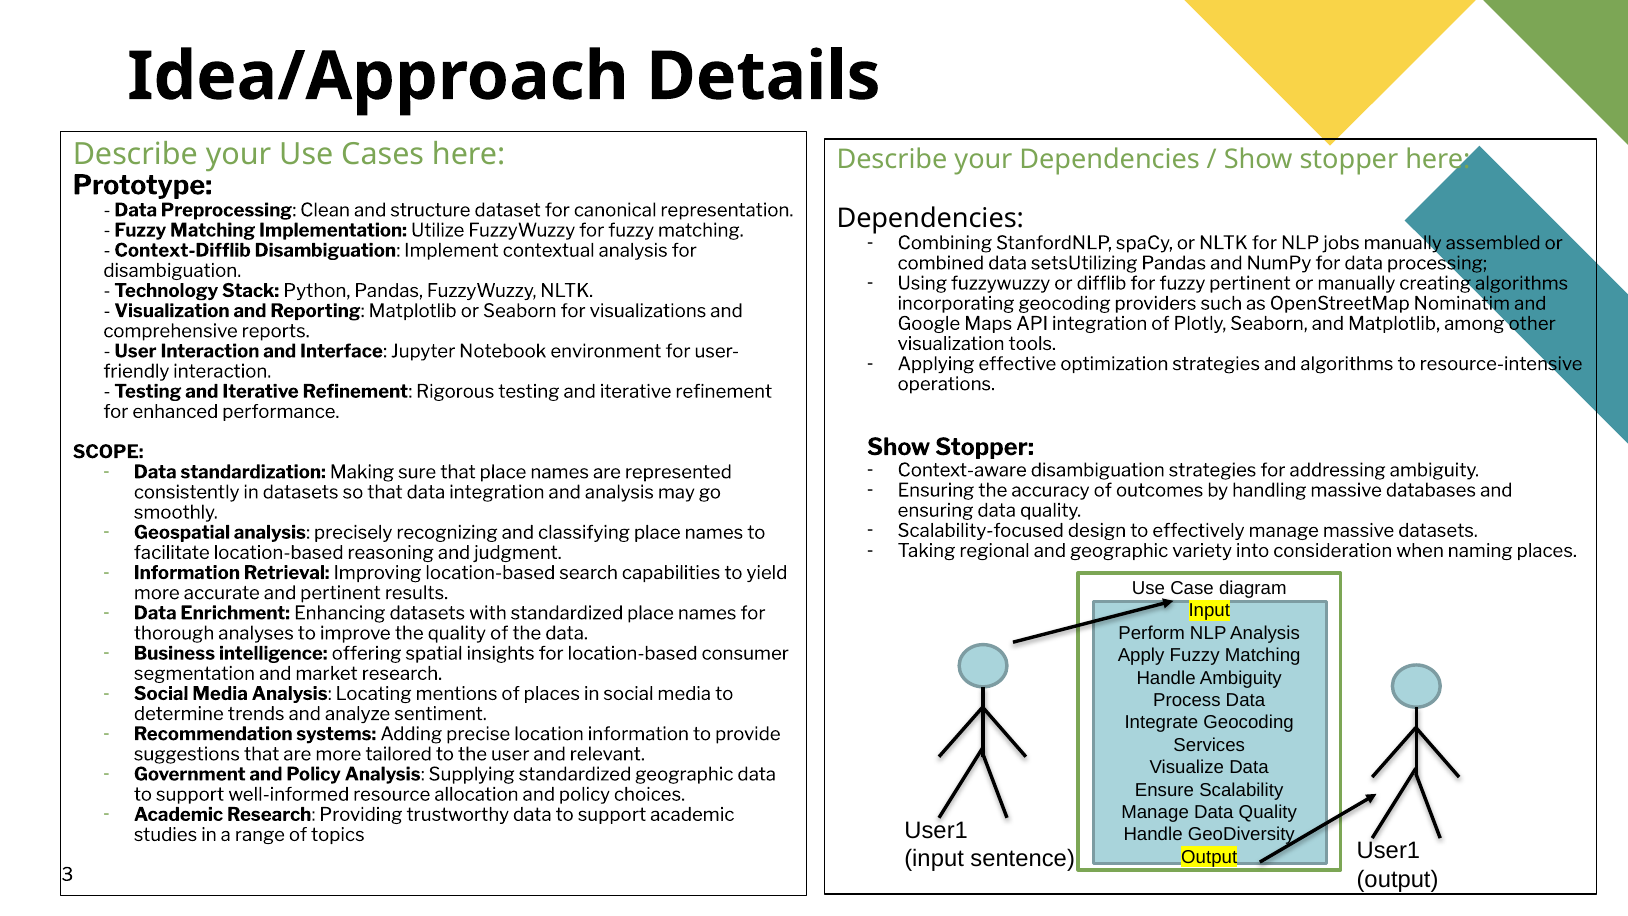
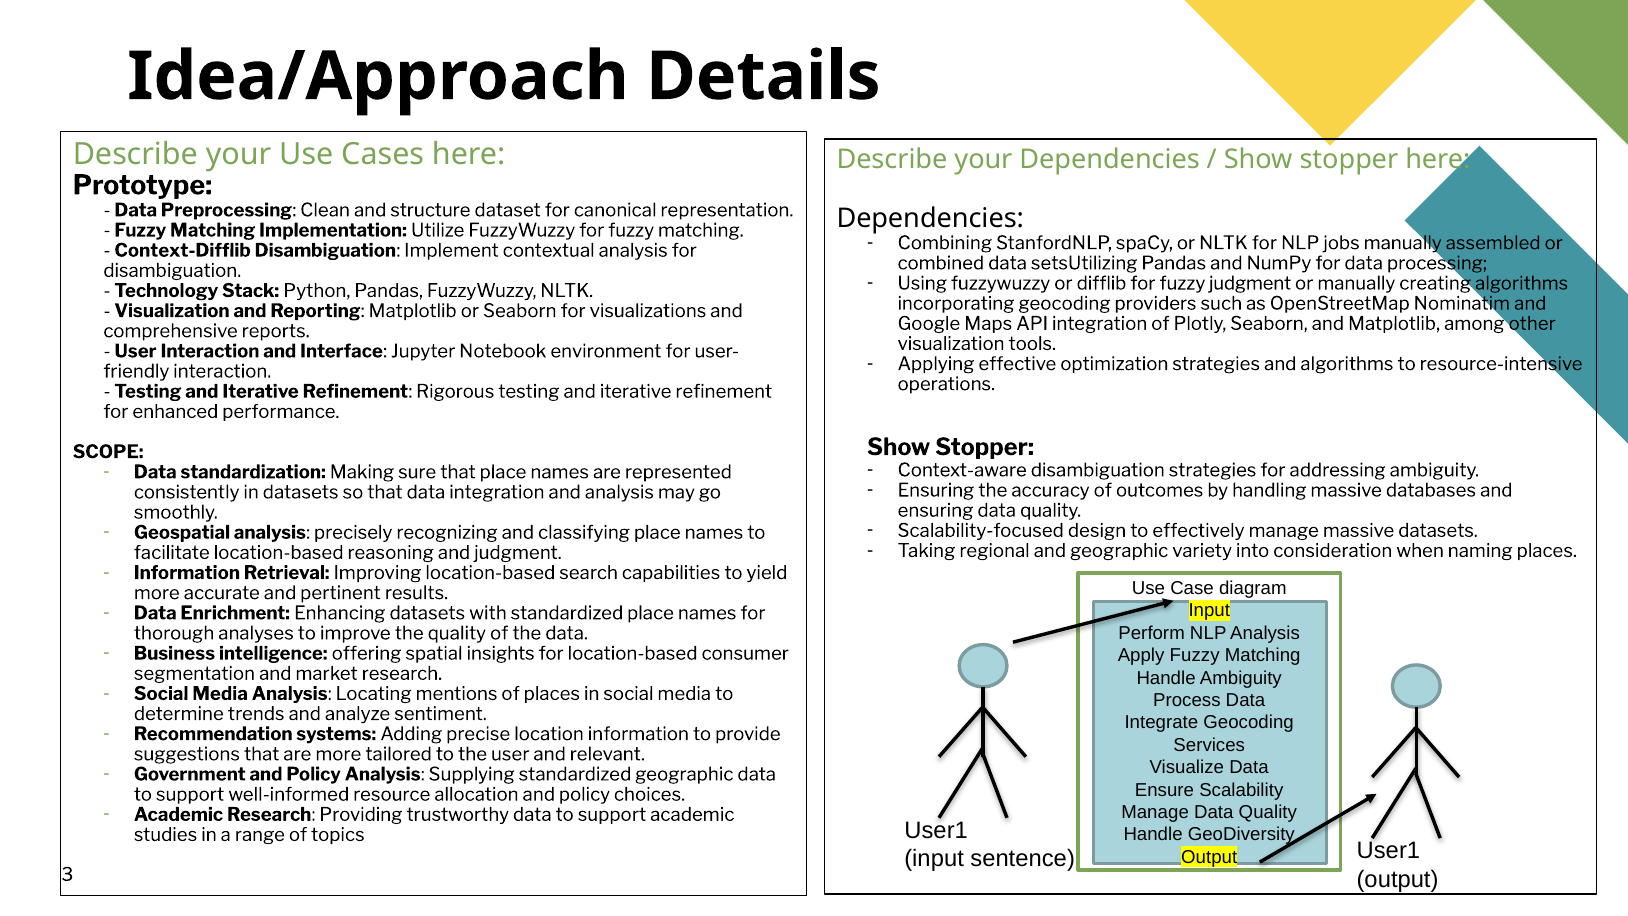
fuzzy pertinent: pertinent -> judgment (1250, 283)
